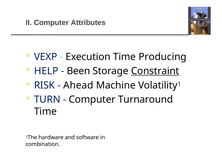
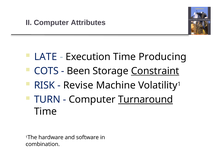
VEXP: VEXP -> LATE (46, 57)
HELP: HELP -> COTS (46, 71)
Ahead: Ahead -> Revise (78, 85)
Turnaround underline: none -> present (146, 99)
